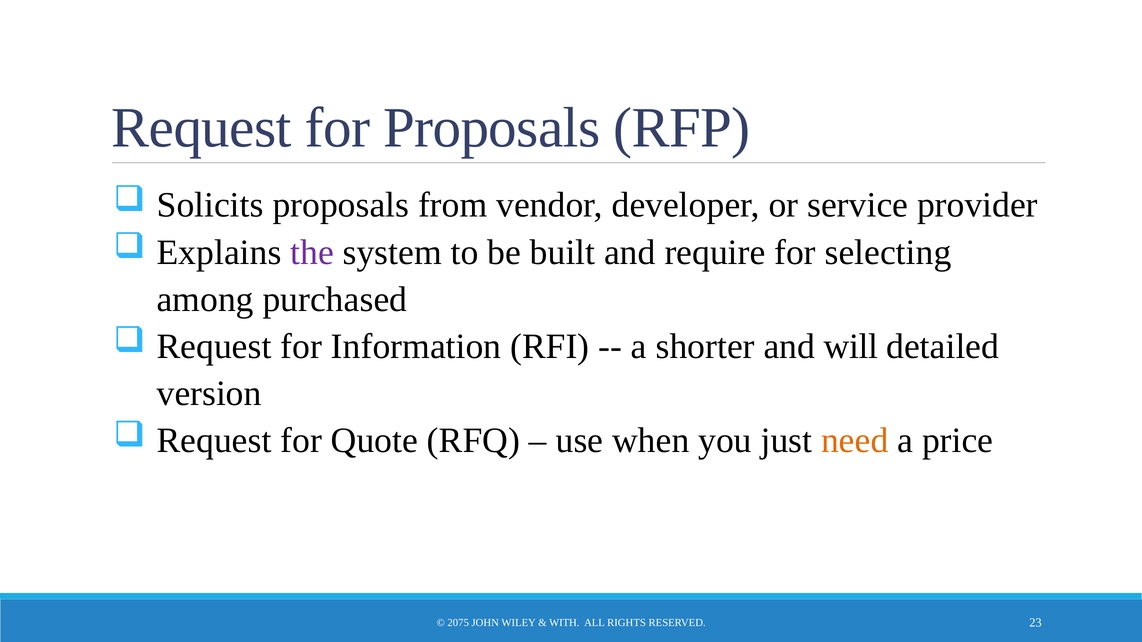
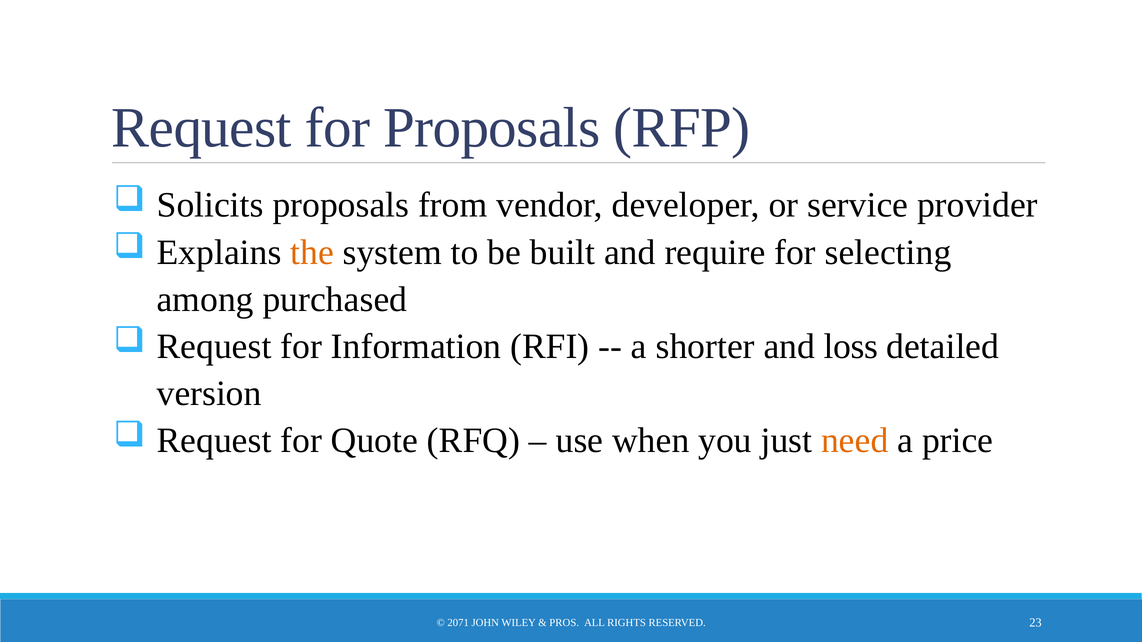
the colour: purple -> orange (312, 252)
will: will -> loss (851, 347)
2075: 2075 -> 2071 (458, 623)
WITH: WITH -> PROS (564, 623)
